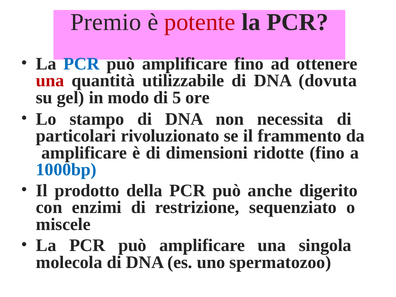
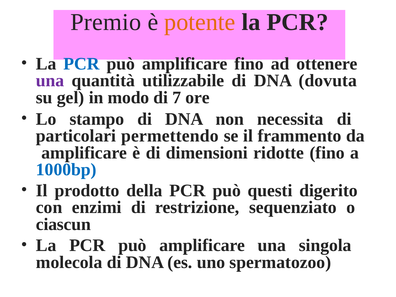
potente colour: red -> orange (200, 22)
una colour: red -> purple (50, 81)
5: 5 -> 7 (177, 98)
rivoluzionato: rivoluzionato -> permettendo (170, 136)
anche: anche -> questi (270, 190)
miscele: miscele -> ciascun (63, 224)
